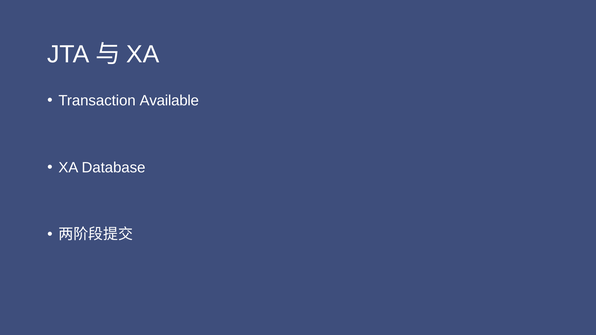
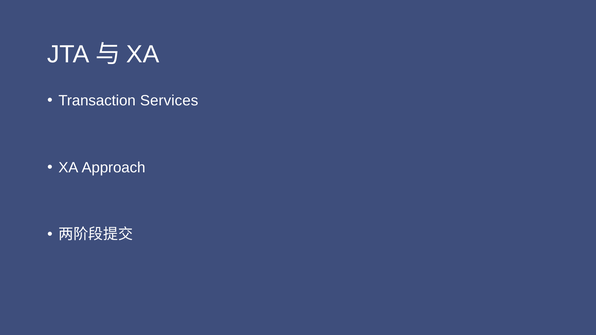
Available: Available -> Services (169, 101)
Database: Database -> Approach (114, 168)
